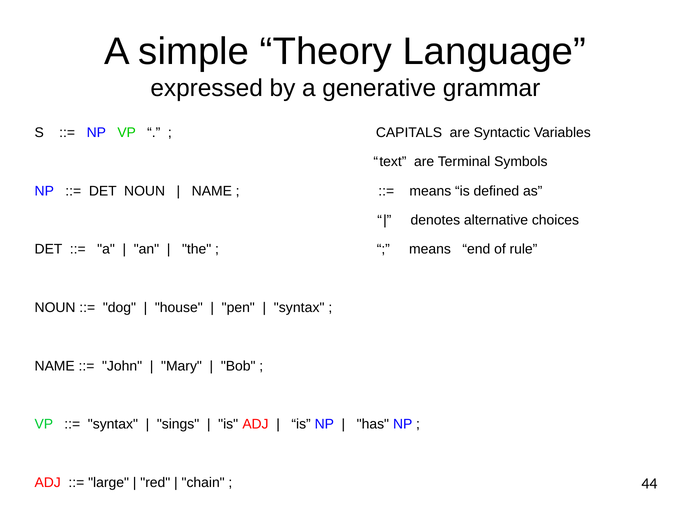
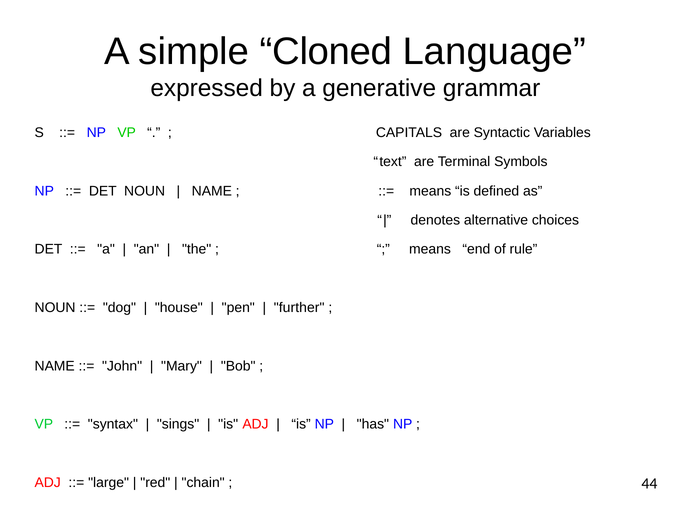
Theory: Theory -> Cloned (326, 52)
syntax: syntax -> further (299, 308)
